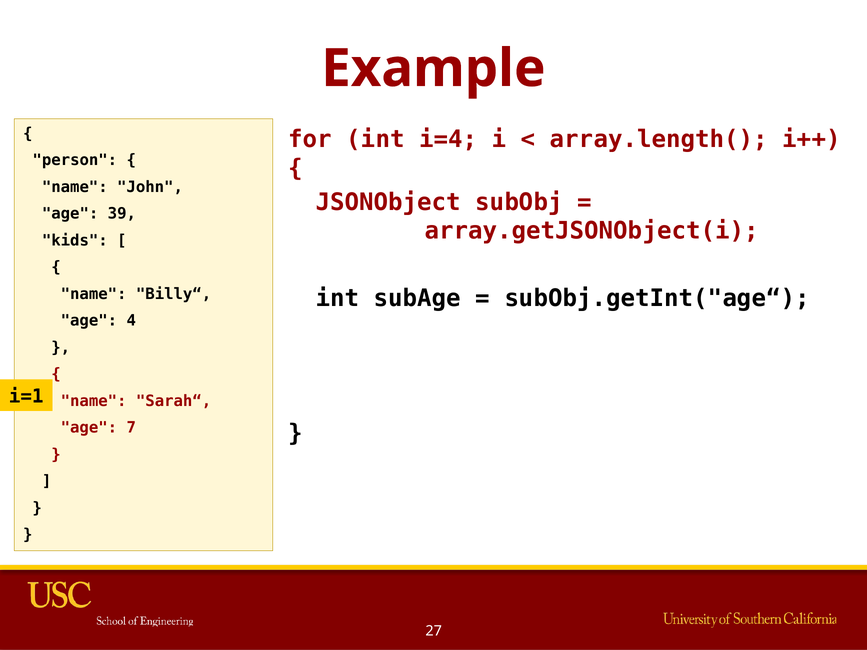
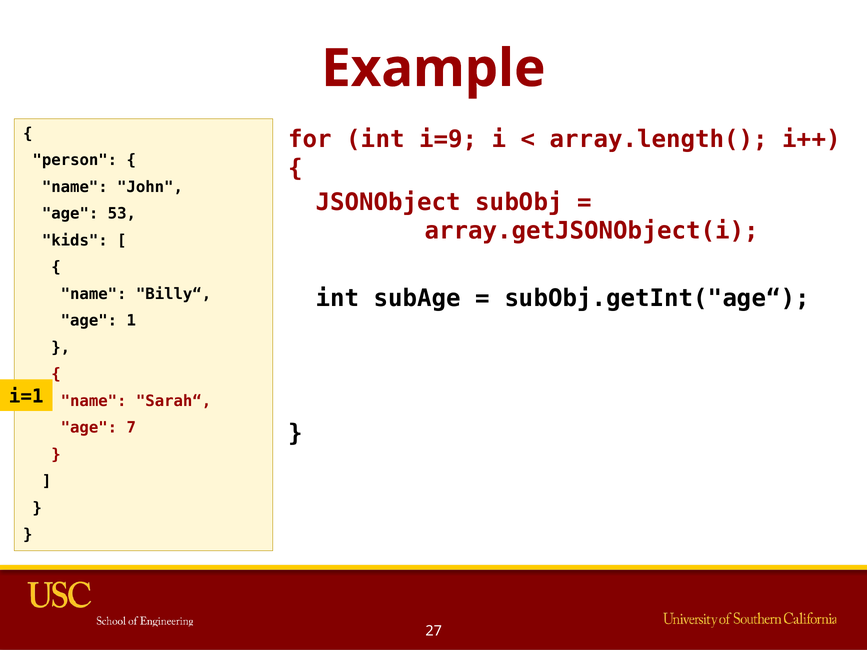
i=4: i=4 -> i=9 (448, 140)
39: 39 -> 53 (122, 214)
4: 4 -> 1 (131, 321)
